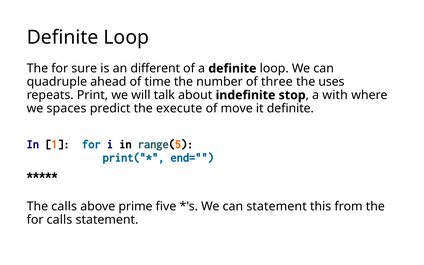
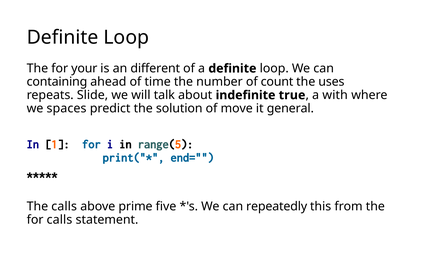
sure: sure -> your (84, 68)
quadruple: quadruple -> containing (57, 82)
three: three -> count (277, 82)
Print: Print -> Slide (93, 95)
stop: stop -> true (292, 95)
execute: execute -> solution (179, 109)
it definite: definite -> general (290, 109)
can statement: statement -> repeatedly (277, 206)
